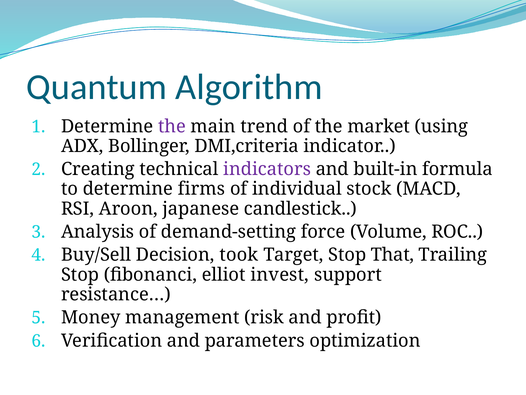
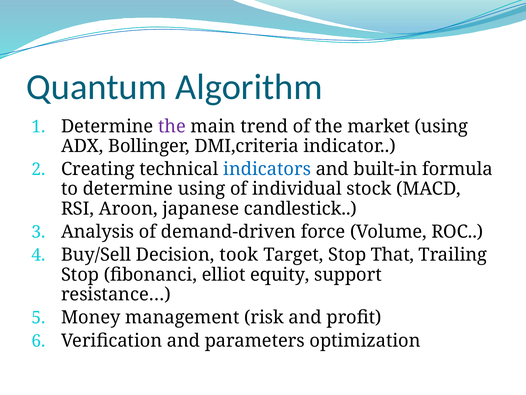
indicators colour: purple -> blue (267, 169)
determine firms: firms -> using (202, 189)
demand-setting: demand-setting -> demand-driven (228, 232)
invest: invest -> equity (280, 274)
